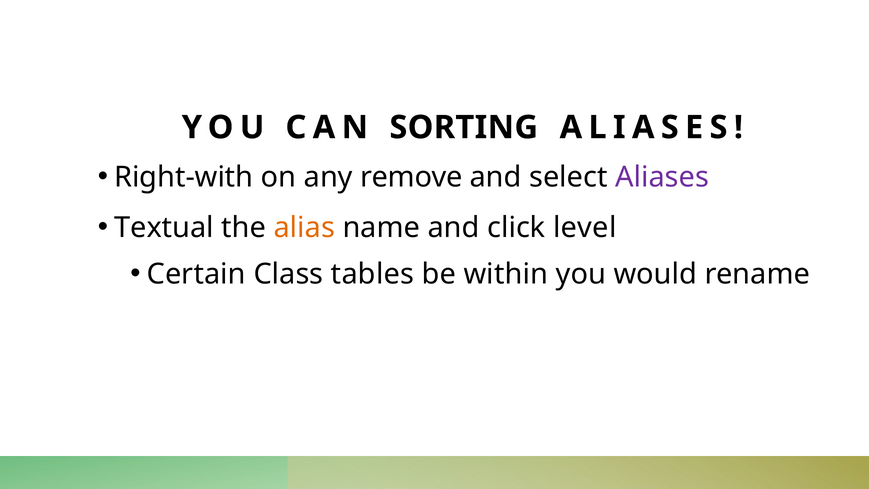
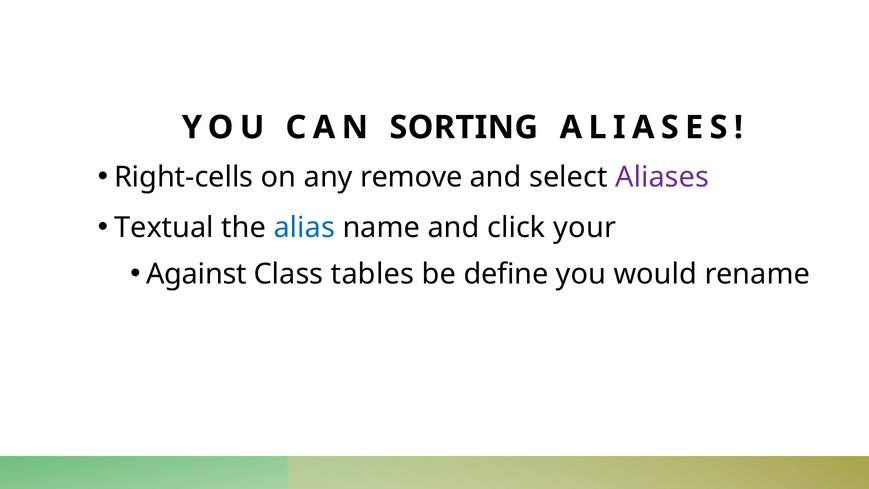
Right-with: Right-with -> Right-cells (184, 177)
alias colour: orange -> blue (304, 228)
level: level -> your (585, 228)
Certain: Certain -> Against (196, 274)
within: within -> define (506, 274)
